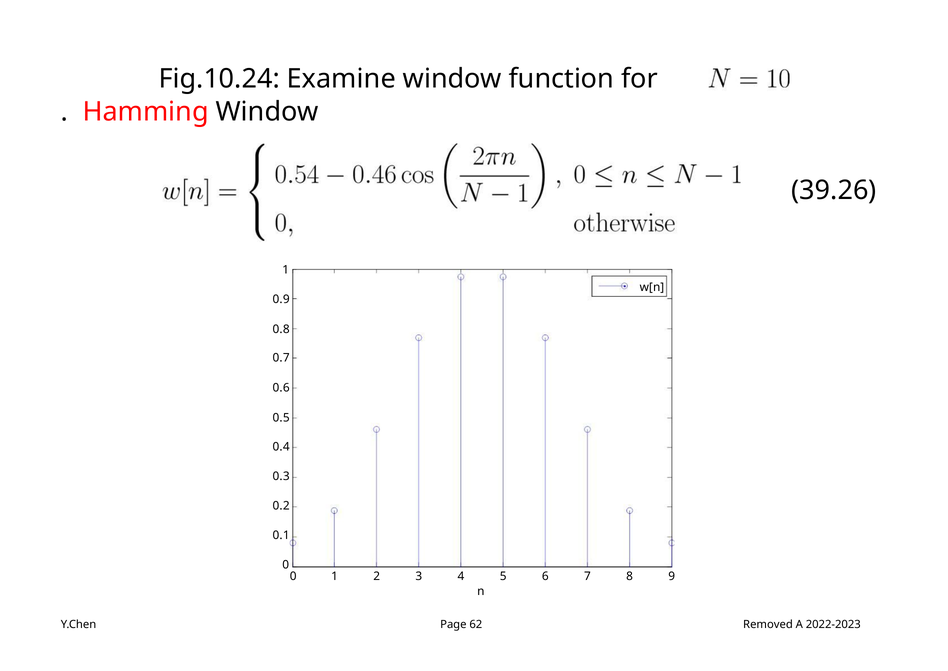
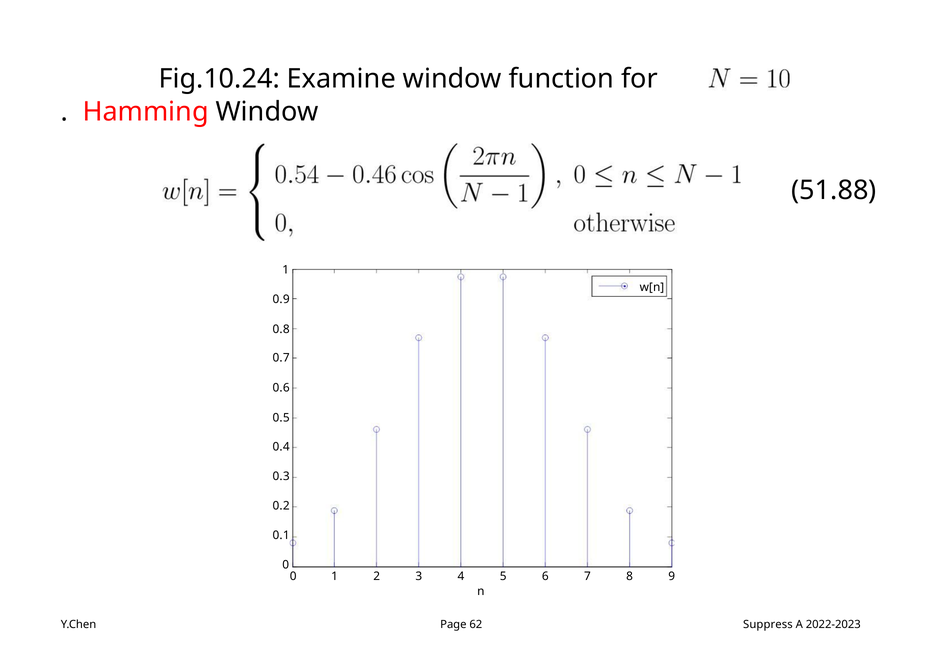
39.26: 39.26 -> 51.88 (834, 190)
Removed: Removed -> Suppress (768, 624)
